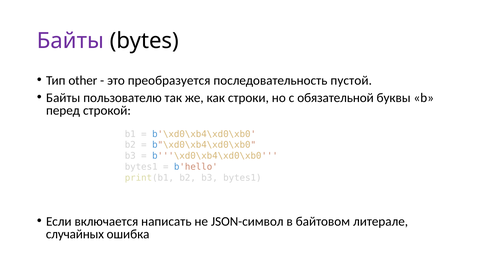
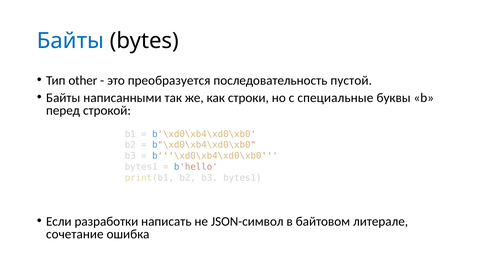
Байты colour: purple -> blue (70, 41)
пользователю: пользователю -> написанными (122, 98)
обязательной: обязательной -> специальные (335, 98)
включается: включается -> разработки (106, 221)
случайных: случайных -> сочетание (75, 234)
